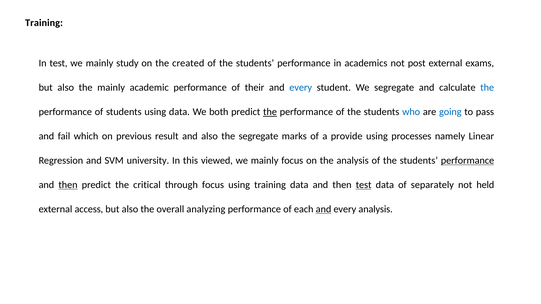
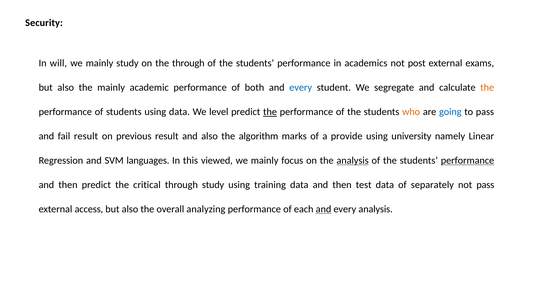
Training: Training -> Security (44, 23)
In test: test -> will (58, 63)
the created: created -> through (188, 63)
their: their -> both (254, 88)
the colour: blue -> orange (487, 88)
both: both -> level (219, 112)
who colour: blue -> orange (411, 112)
fail which: which -> result (86, 136)
the segregate: segregate -> algorithm (258, 136)
processes: processes -> university (411, 136)
university: university -> languages (148, 161)
analysis underline: none -> present (353, 161)
then underline: present -> none (68, 185)
through focus: focus -> study (213, 185)
test underline: present -> none (364, 185)
not held: held -> pass (485, 185)
